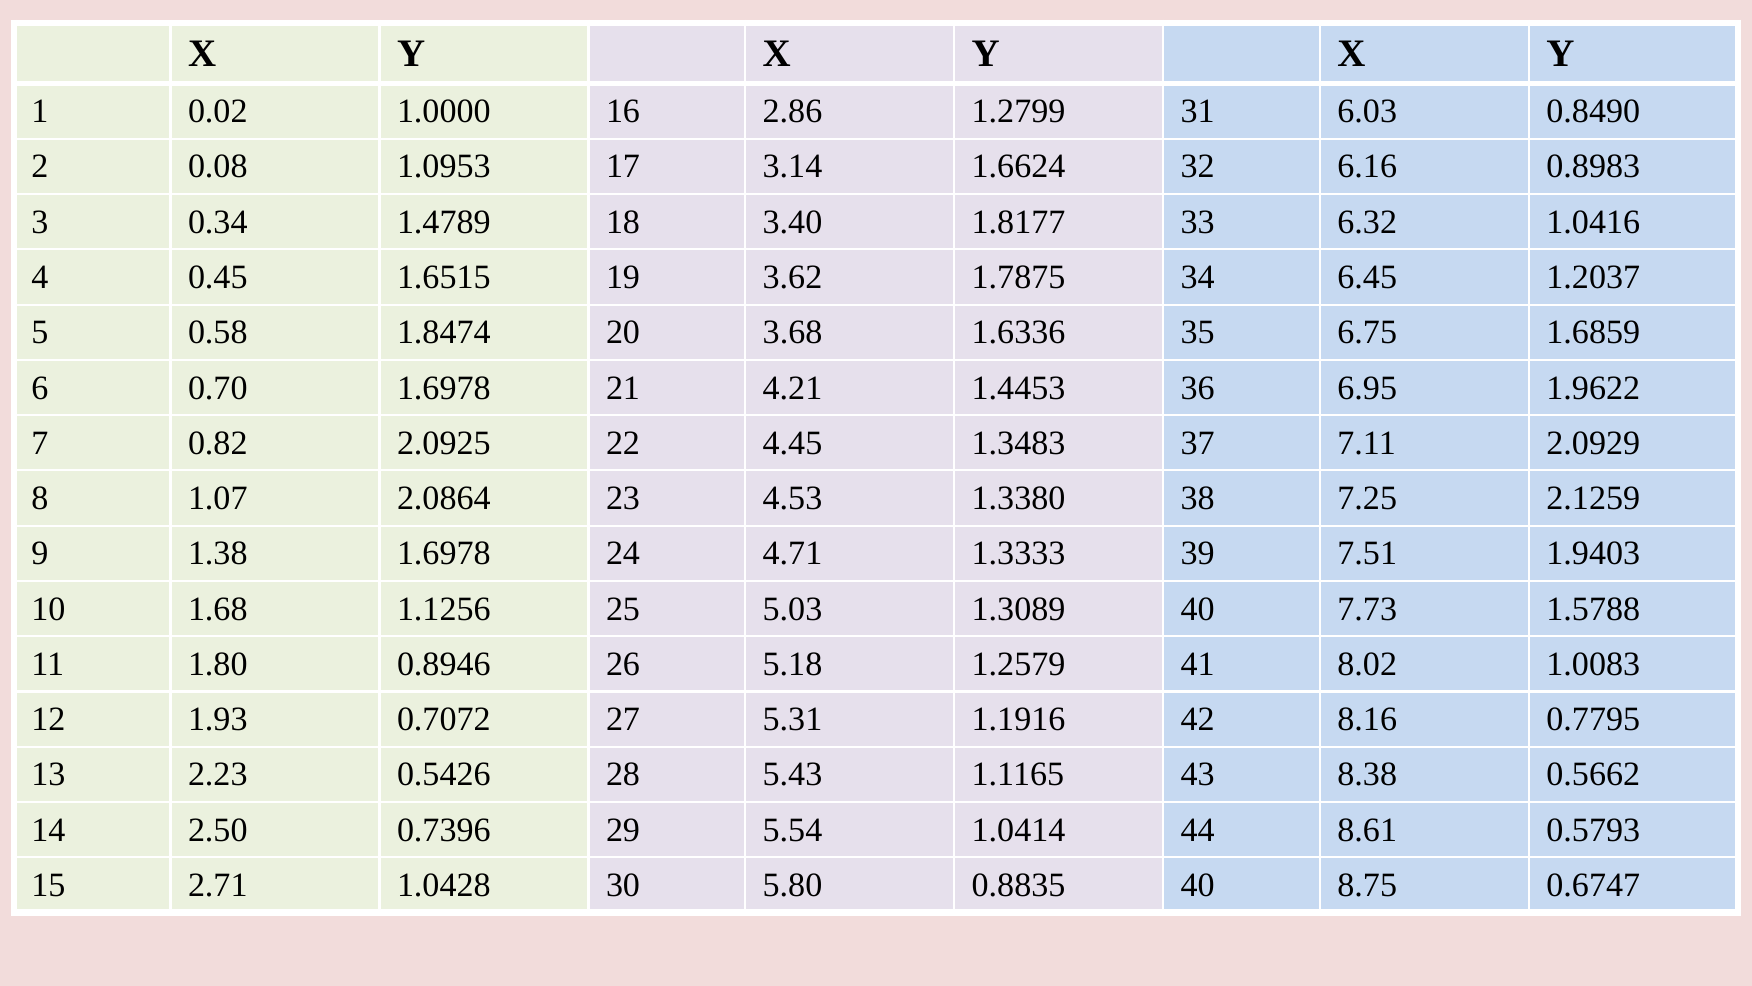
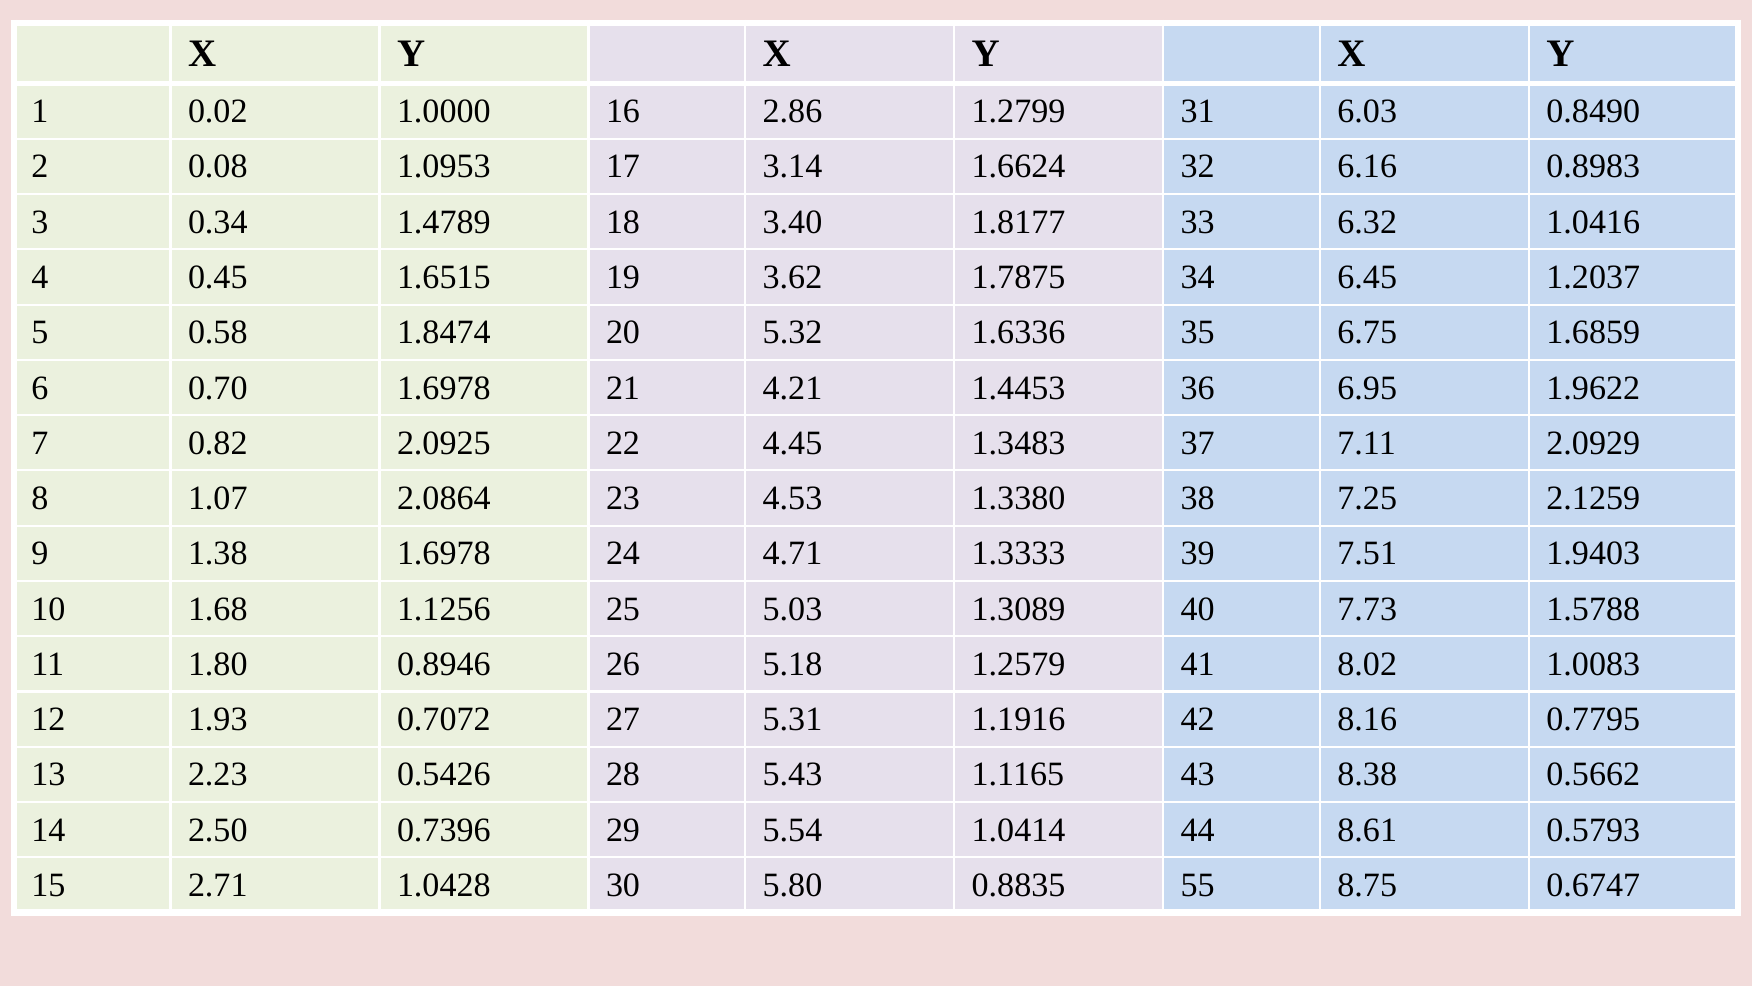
3.68: 3.68 -> 5.32 (793, 332)
0.8835 40: 40 -> 55 (1198, 885)
